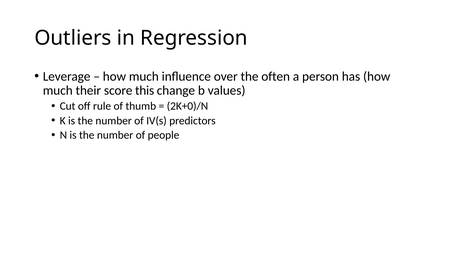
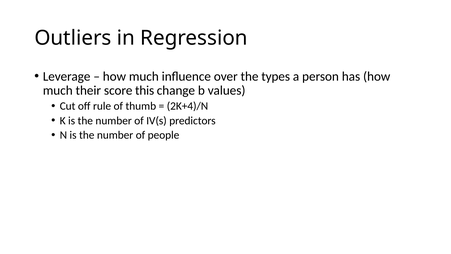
often: often -> types (276, 76)
2K+0)/N: 2K+0)/N -> 2K+4)/N (187, 106)
